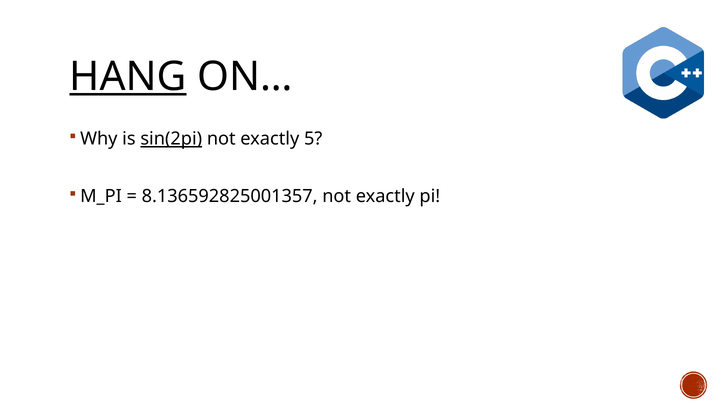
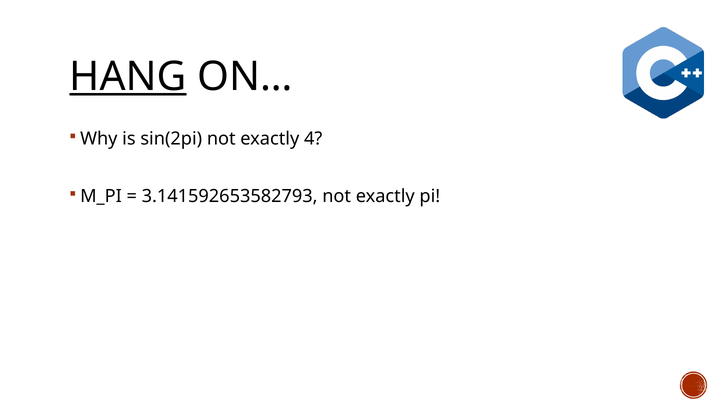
sin(2pi underline: present -> none (171, 139)
5: 5 -> 4 (313, 139)
8.136592825001357: 8.136592825001357 -> 3.141592653582793 (230, 196)
